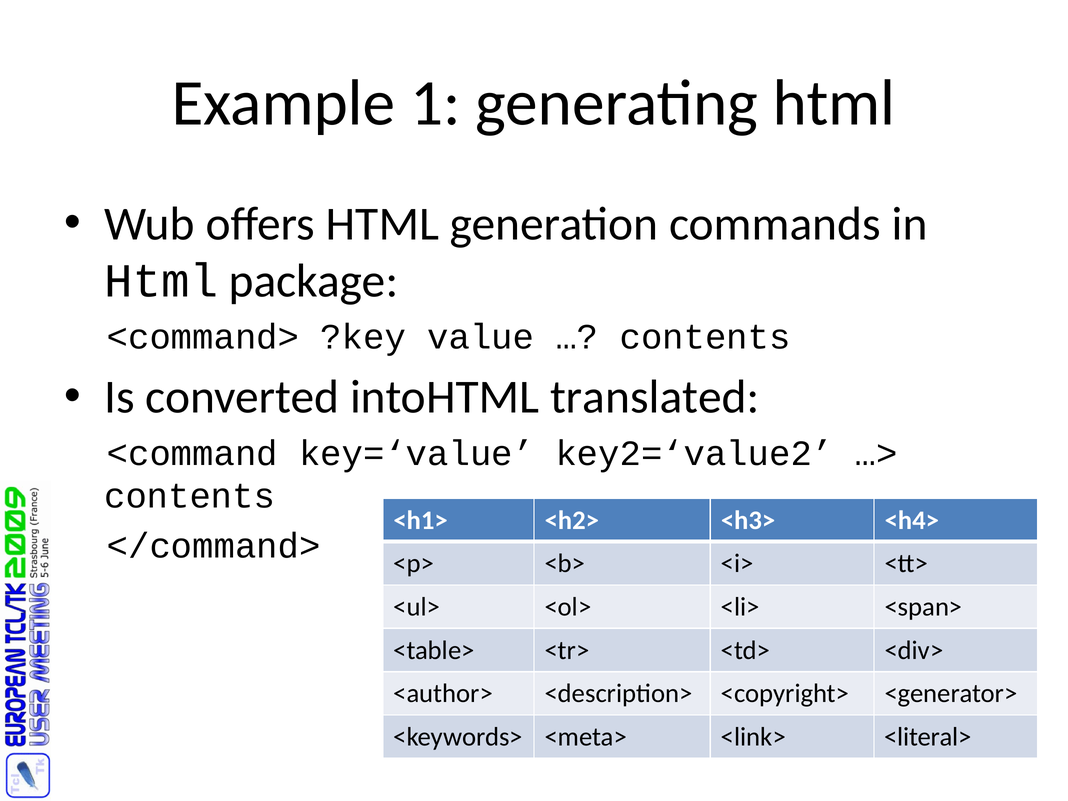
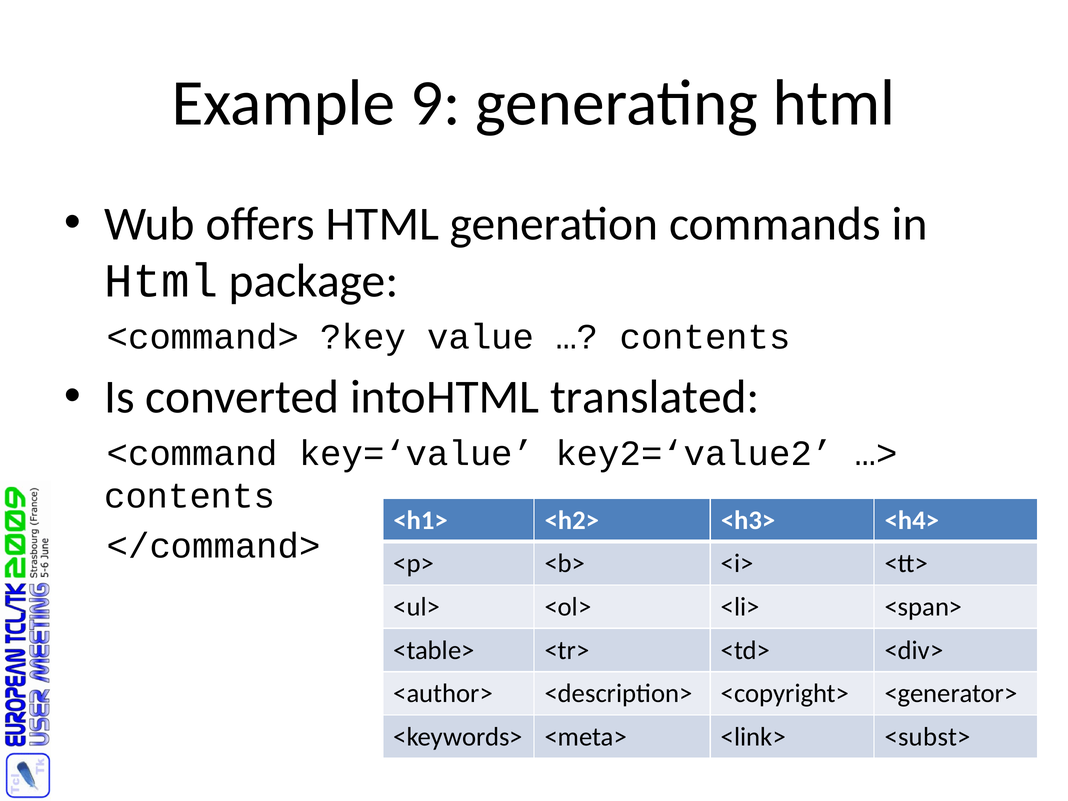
1: 1 -> 9 (435, 103)
<literal>: <literal> -> <subst> (928, 737)
